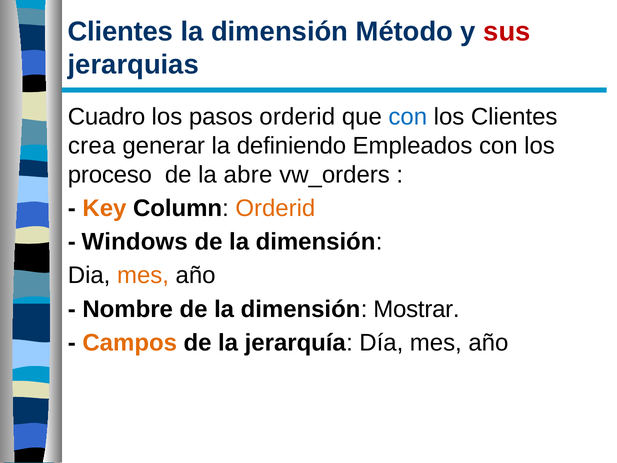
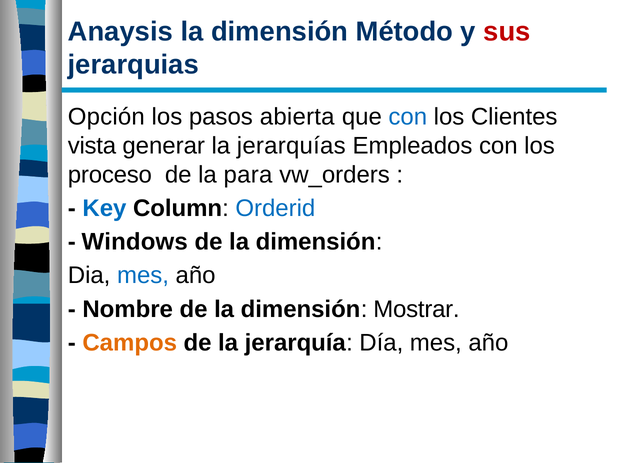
Clientes: Clientes -> Anaysis (120, 32)
Cuadro: Cuadro -> Opción (106, 117)
pasos orderid: orderid -> abierta (297, 117)
crea: crea -> vista (92, 146)
definiendo: definiendo -> jerarquías (291, 146)
abre: abre -> para (248, 174)
Key colour: orange -> blue (104, 208)
Orderid colour: orange -> blue (275, 208)
mes colour: orange -> blue (143, 275)
